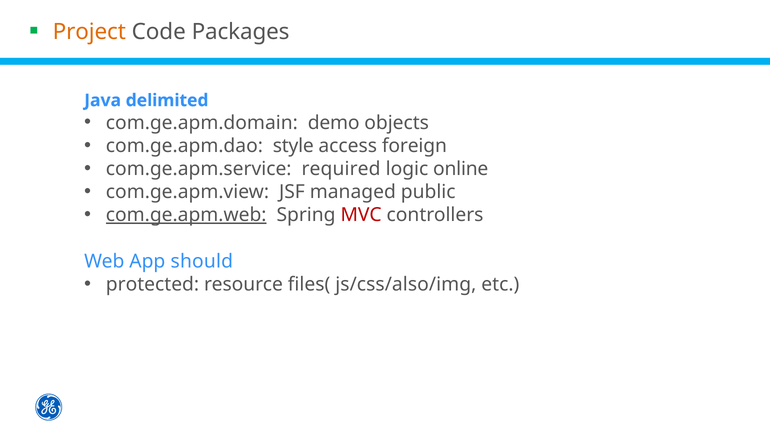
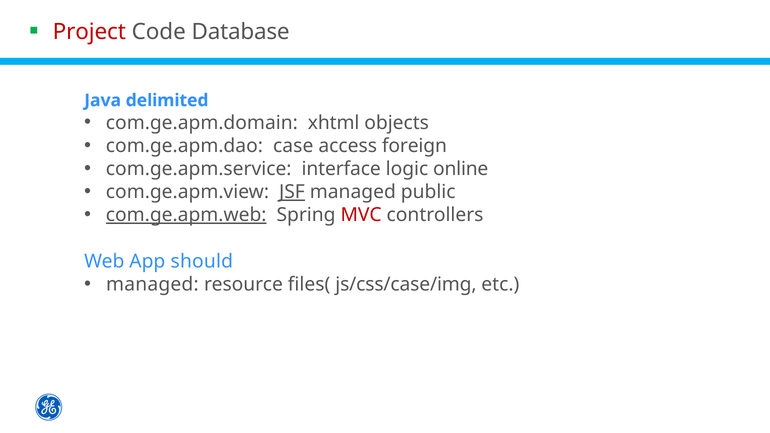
Project colour: orange -> red (89, 32)
Packages: Packages -> Database (241, 32)
demo: demo -> xhtml (334, 123)
style: style -> case (293, 146)
required: required -> interface (341, 169)
JSF underline: none -> present (292, 192)
protected: protected -> managed (152, 284)
js/css/also/img: js/css/also/img -> js/css/case/img (406, 284)
